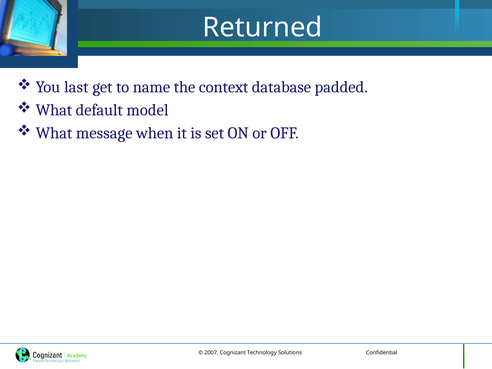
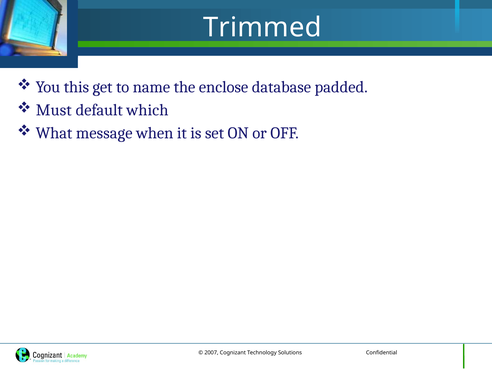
Returned: Returned -> Trimmed (262, 27)
last: last -> this (76, 87)
context: context -> enclose (224, 87)
What: What -> Must (54, 110)
model: model -> which (147, 110)
